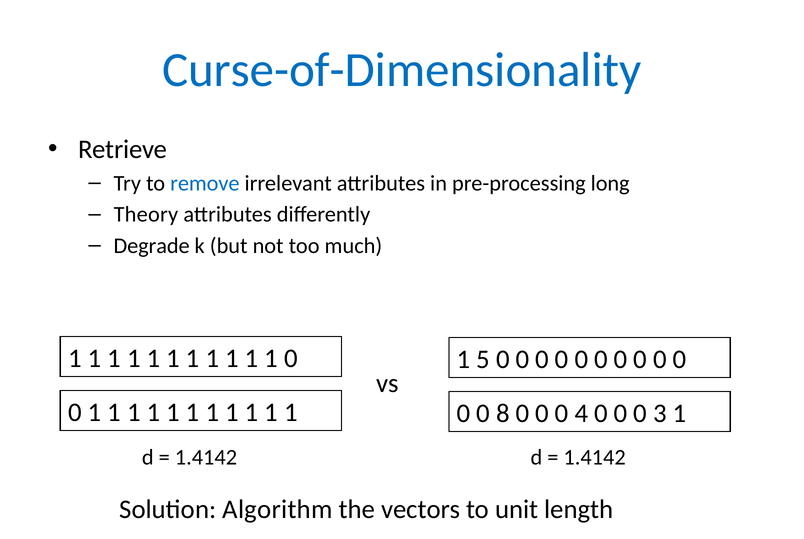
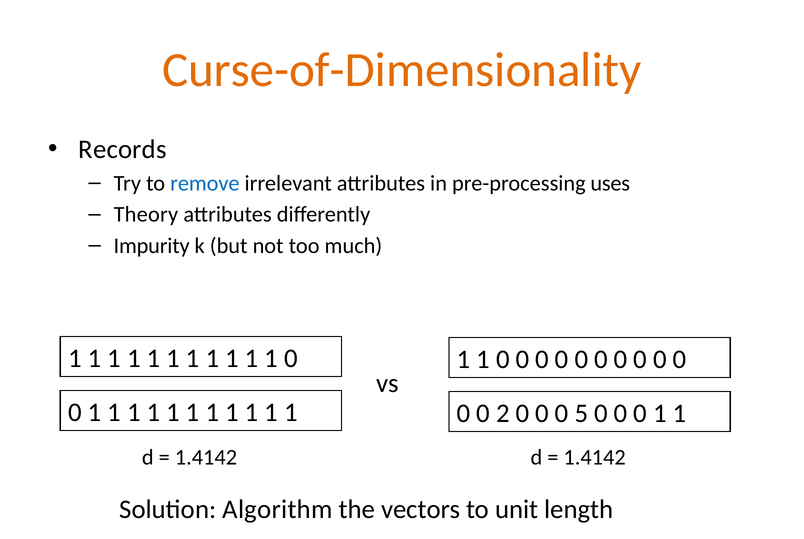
Curse-of-Dimensionality colour: blue -> orange (402, 70)
Retrieve: Retrieve -> Records (122, 149)
long: long -> uses (610, 183)
Degrade: Degrade -> Impurity (152, 246)
5: 5 -> 1 (483, 359)
8: 8 -> 2 (503, 413)
4: 4 -> 5 (581, 413)
0 0 0 3: 3 -> 1 (660, 413)
